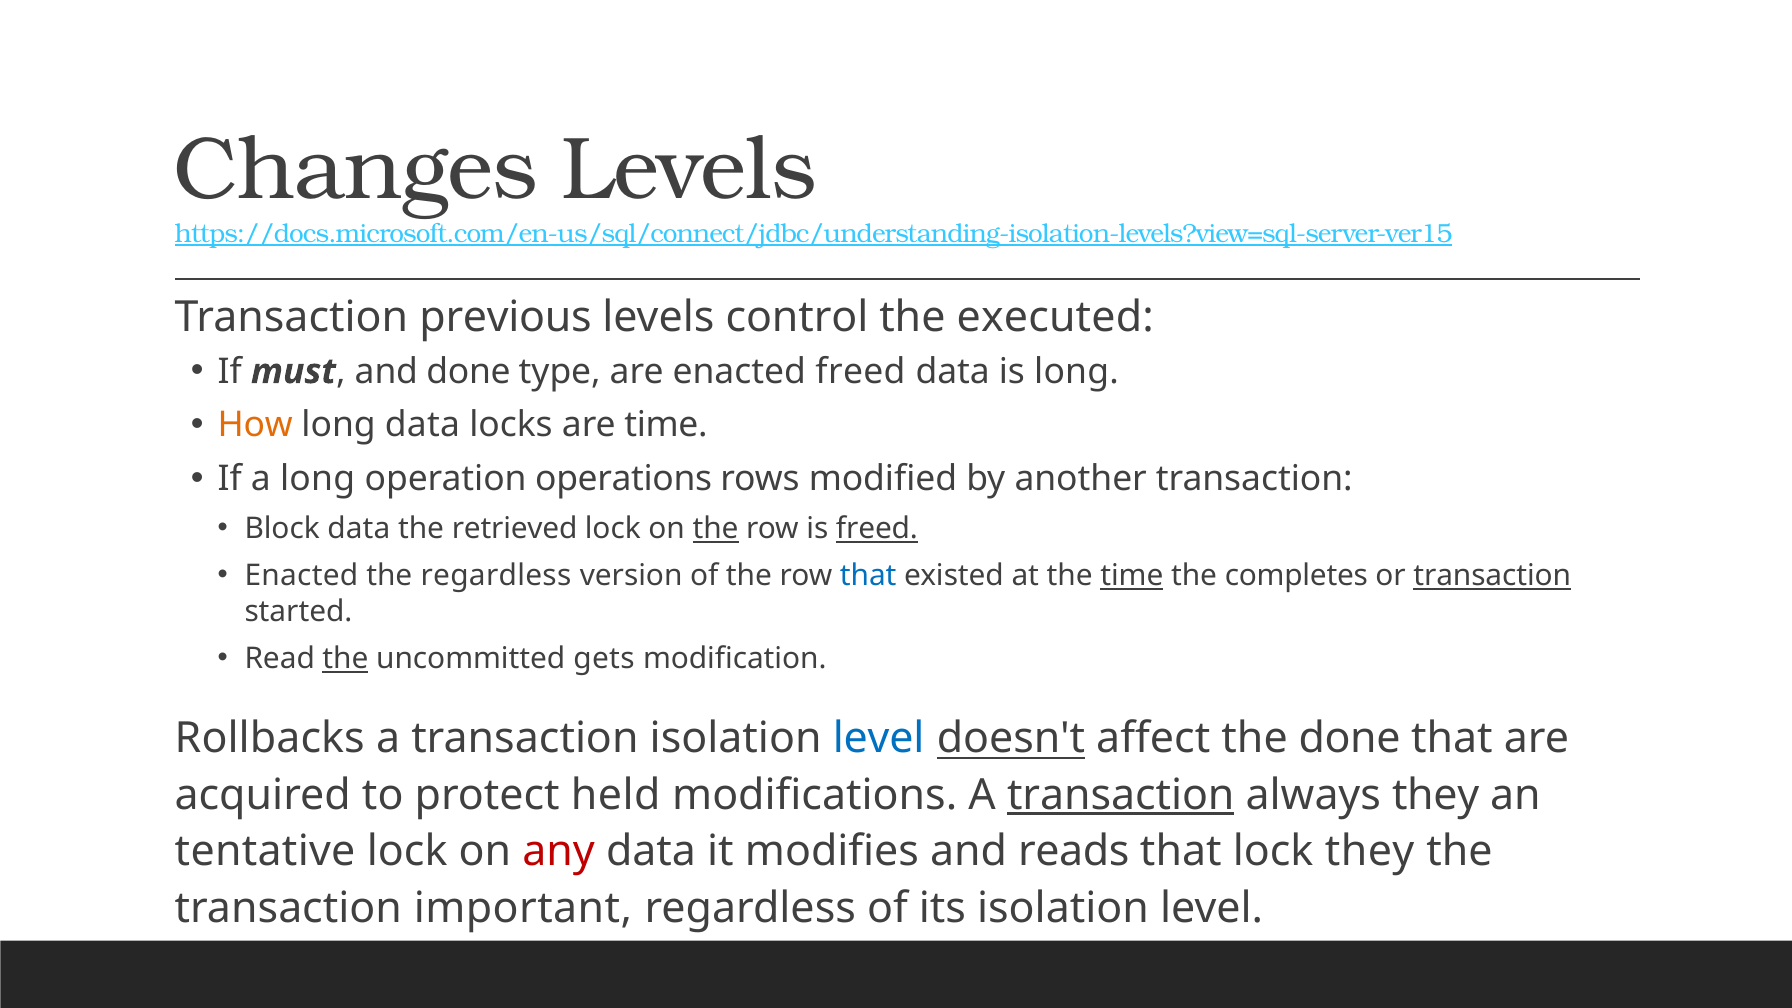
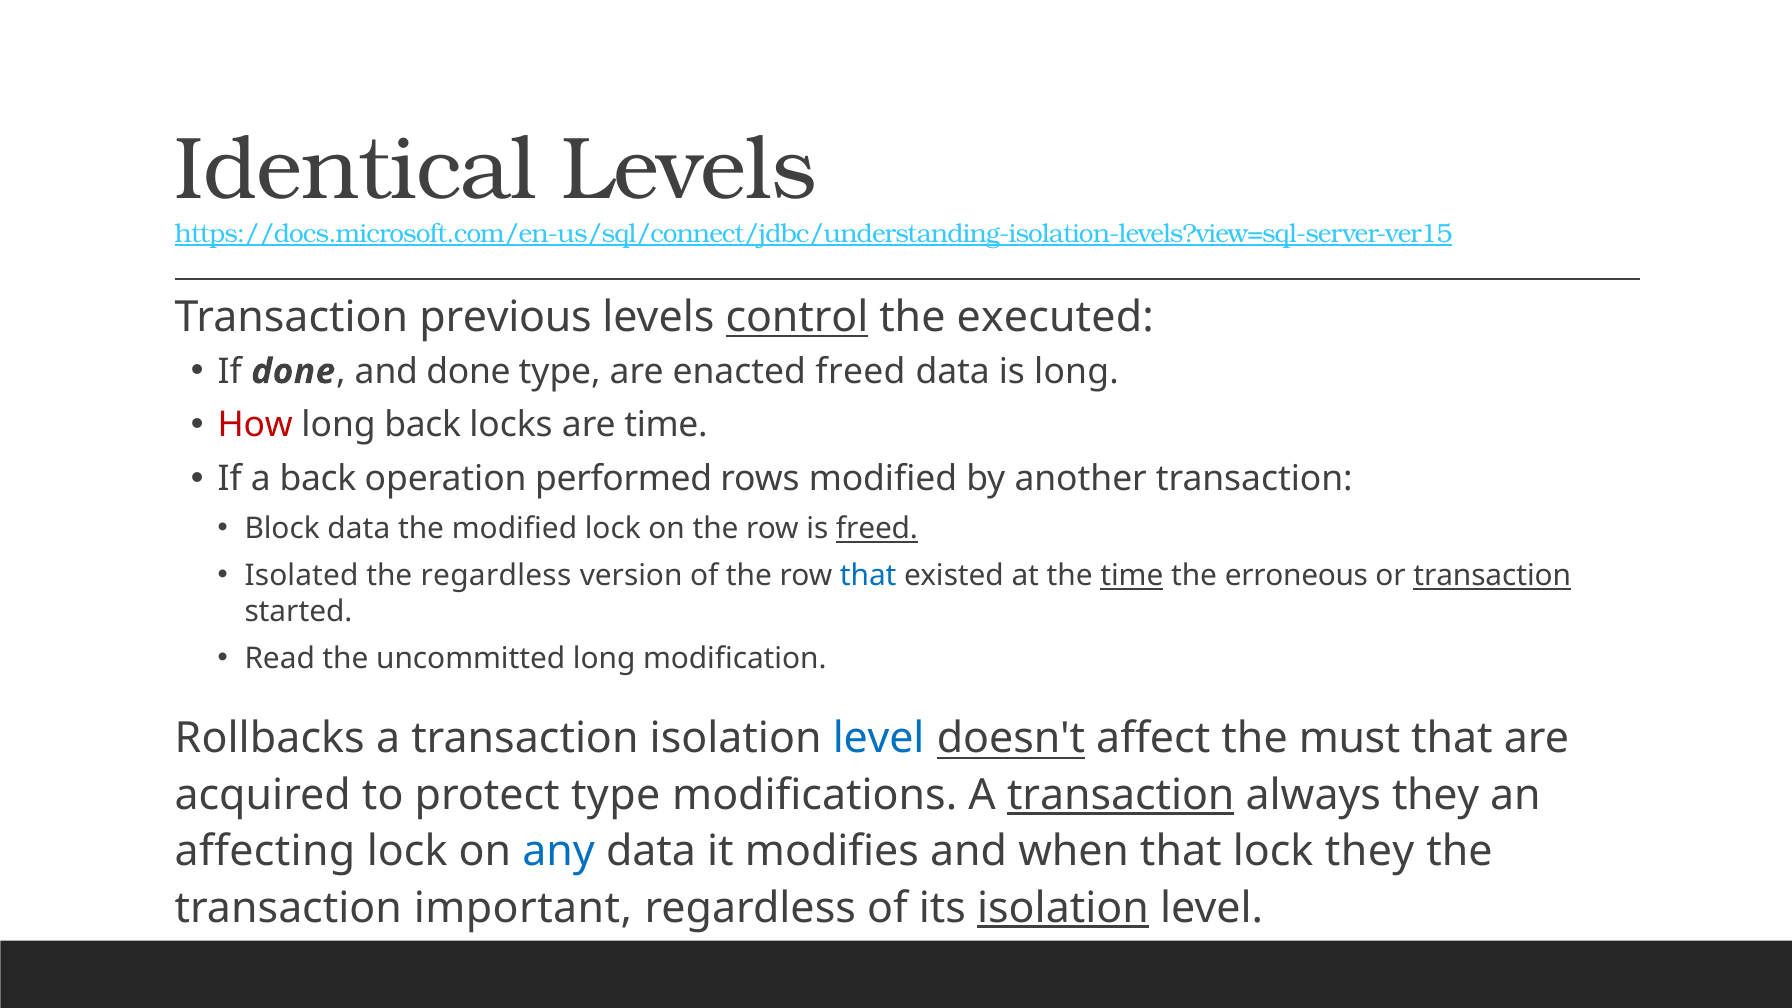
Changes: Changes -> Identical (356, 169)
control underline: none -> present (797, 317)
If must: must -> done (293, 371)
How colour: orange -> red (255, 425)
long data: data -> back (423, 425)
a long: long -> back (318, 479)
operations: operations -> performed (624, 479)
the retrieved: retrieved -> modified (514, 529)
the underline: present -> none (716, 529)
Enacted: Enacted -> Isolated (302, 576)
completes: completes -> erroneous (1296, 576)
the underline: present -> none (345, 659)
uncommitted gets: gets -> long (604, 659)
the done: done -> must (1350, 738)
protect held: held -> type (616, 795)
tentative: tentative -> affecting (265, 852)
any colour: red -> blue (559, 852)
reads: reads -> when (1074, 852)
isolation underline: none -> present (1063, 908)
